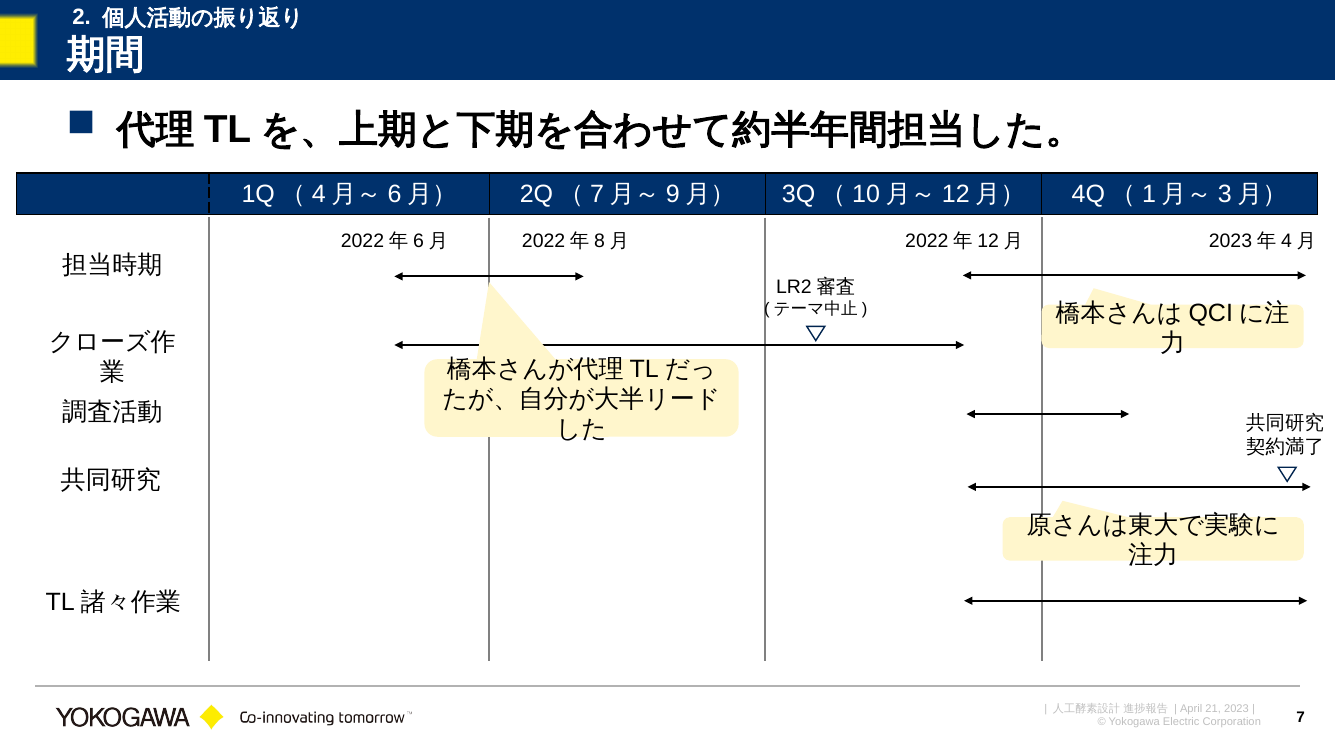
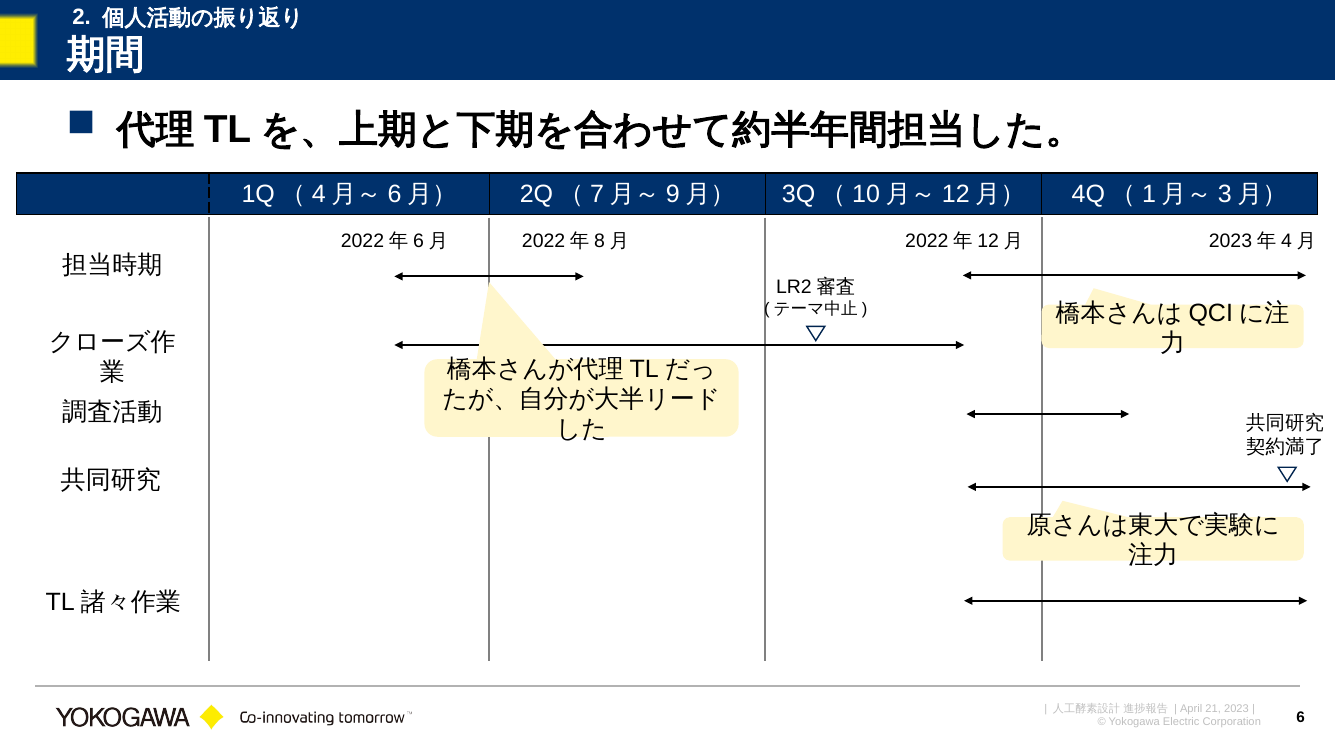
7: 7 -> 6 (1301, 717)
